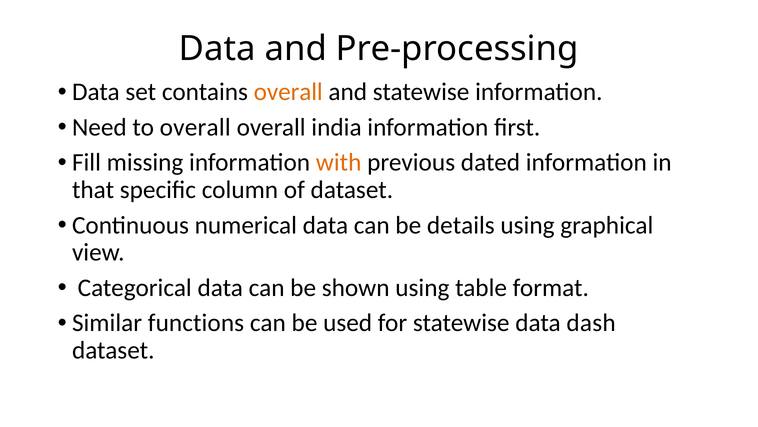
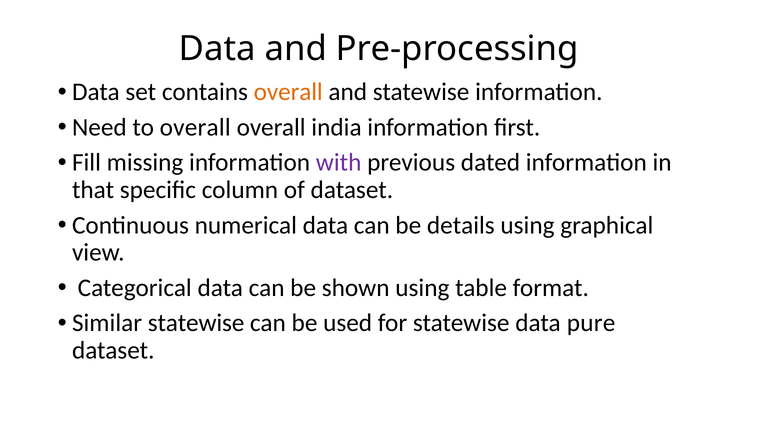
with colour: orange -> purple (339, 162)
Similar functions: functions -> statewise (196, 323)
dash: dash -> pure (591, 323)
